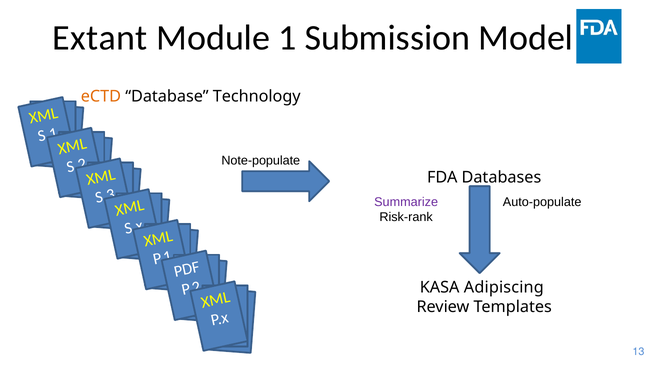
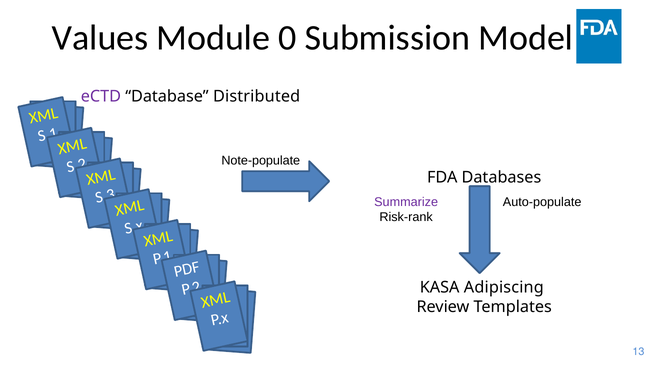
Extant: Extant -> Values (100, 38)
Module 1: 1 -> 0 (287, 38)
eCTD colour: orange -> purple (101, 96)
Technology: Technology -> Distributed (257, 96)
